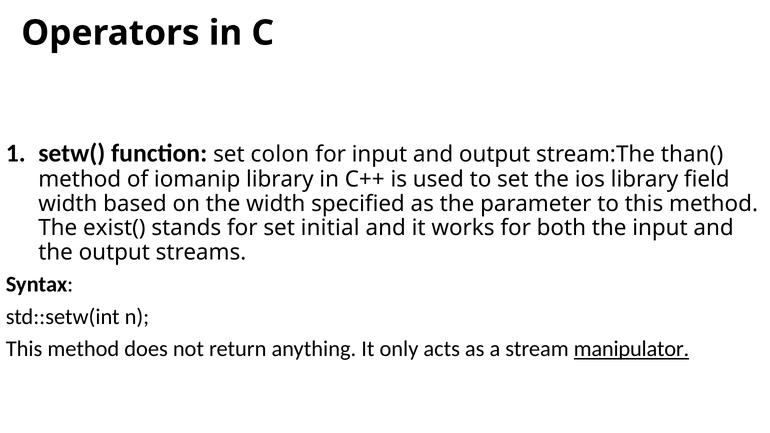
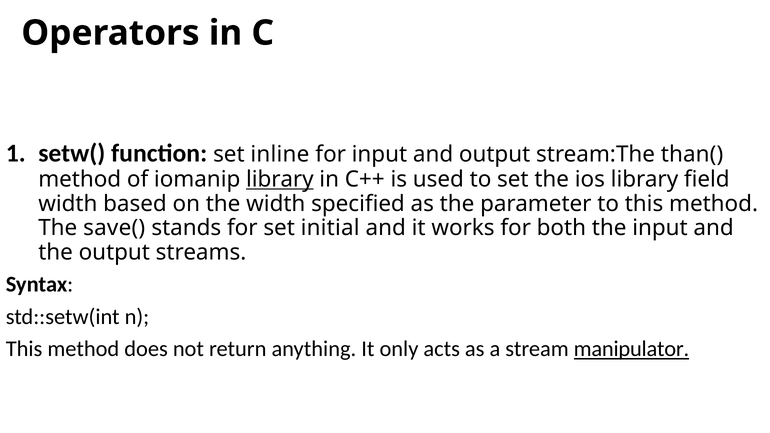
colon: colon -> inline (280, 154)
library underline: none -> present (280, 179)
exist(: exist( -> save( (114, 228)
